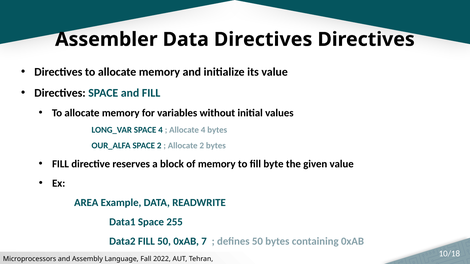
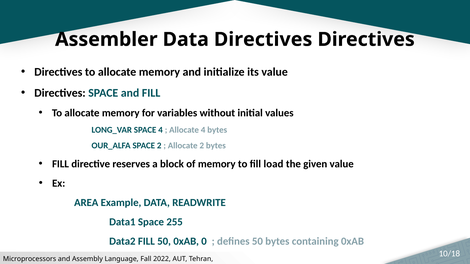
byte: byte -> load (273, 164)
7: 7 -> 0 (204, 242)
